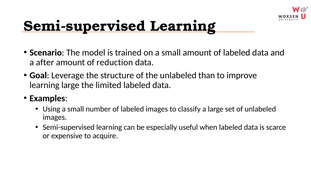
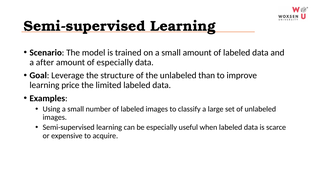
of reduction: reduction -> especially (115, 62)
learning large: large -> price (70, 85)
